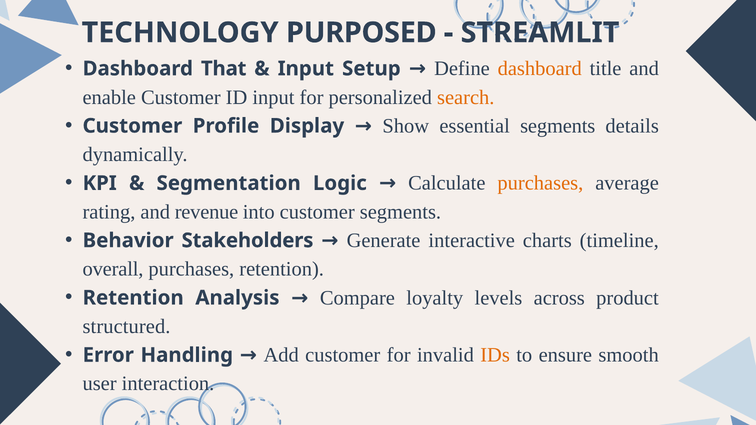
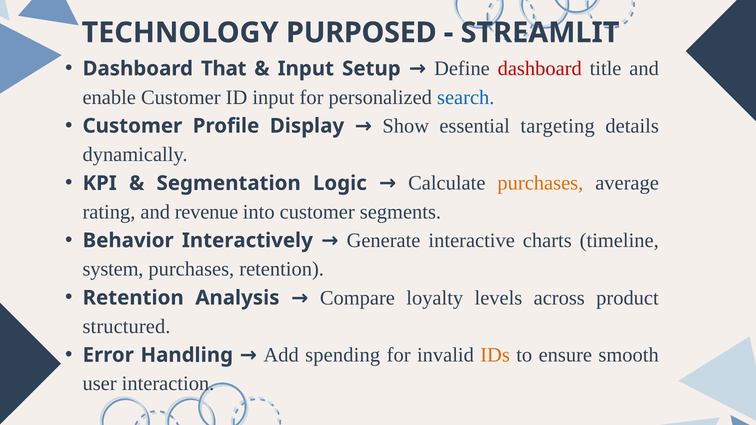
dashboard colour: orange -> red (540, 69)
search colour: orange -> blue (466, 97)
essential segments: segments -> targeting (558, 126)
Stakeholders: Stakeholders -> Interactively (247, 241)
overall: overall -> system (113, 269)
Add customer: customer -> spending (343, 355)
